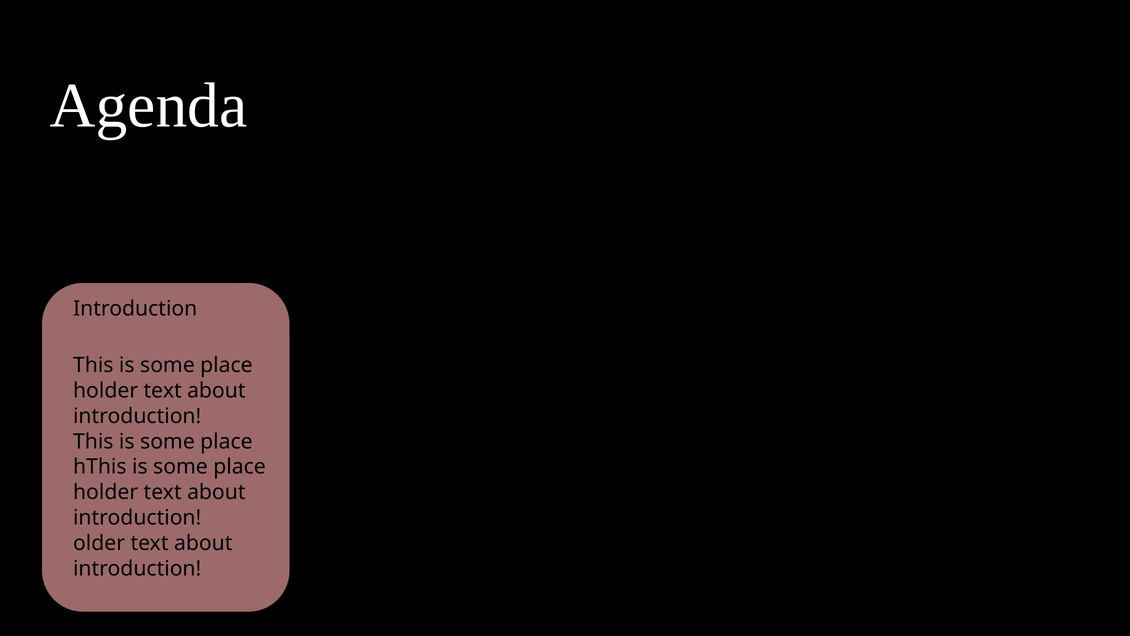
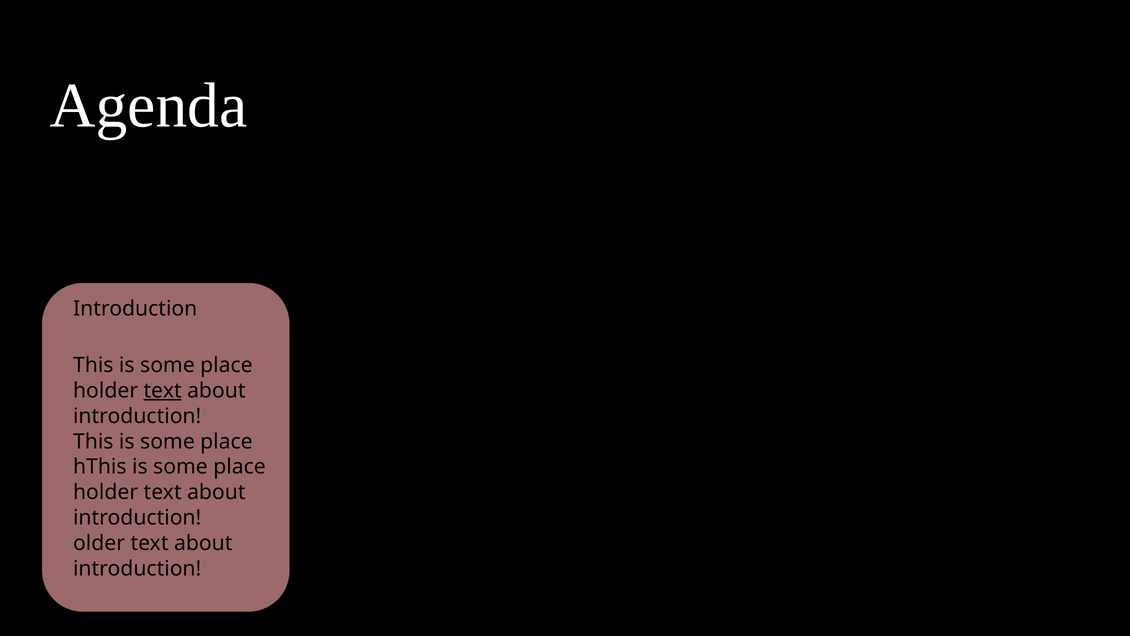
text underline: none -> present (163, 390)
